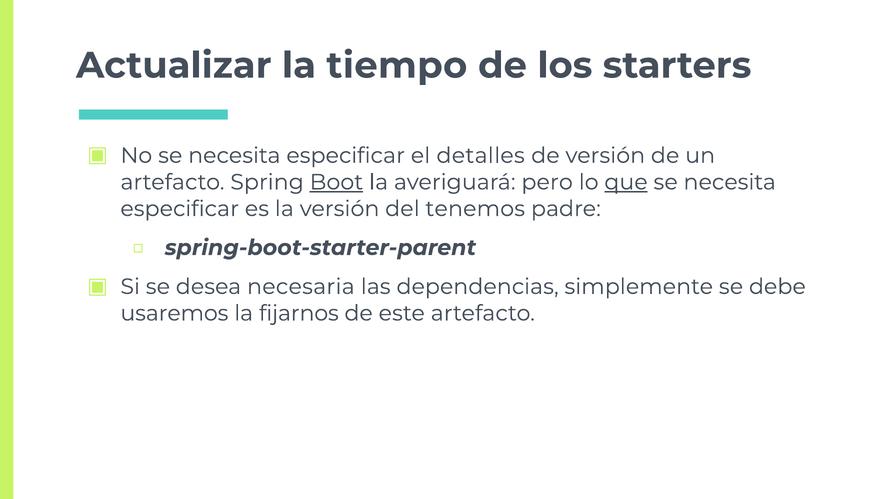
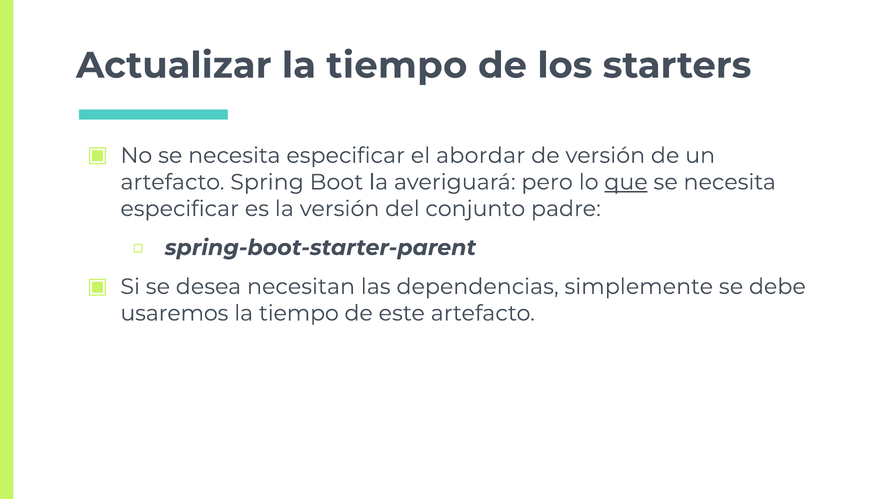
detalles: detalles -> abordar (481, 156)
Boot underline: present -> none (336, 182)
tenemos: tenemos -> conjunto (475, 209)
necesaria: necesaria -> necesitan (301, 287)
fijarnos: fijarnos -> tiempo (299, 314)
